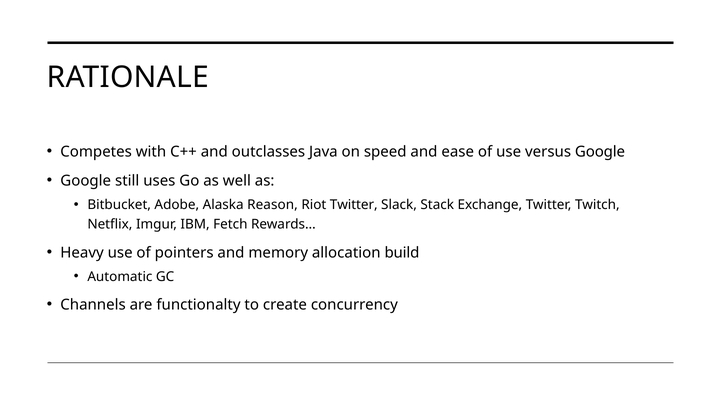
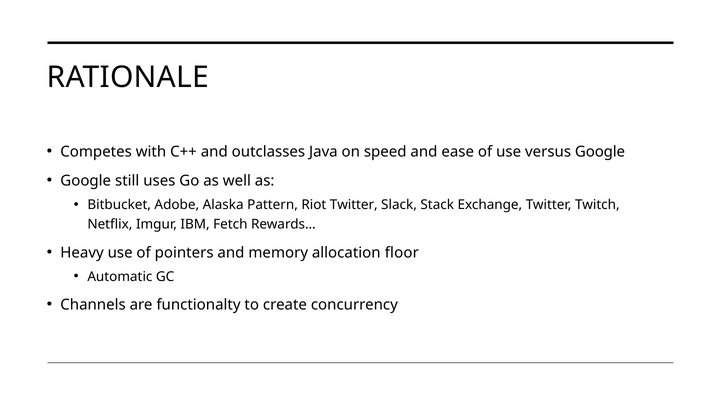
Reason: Reason -> Pattern (273, 205)
build: build -> floor (402, 253)
